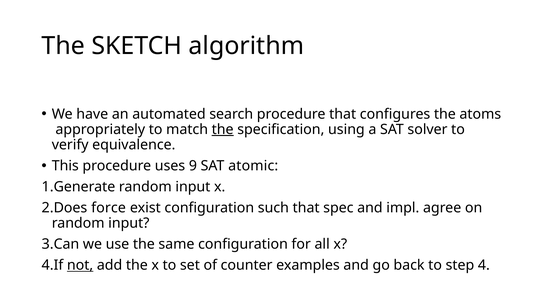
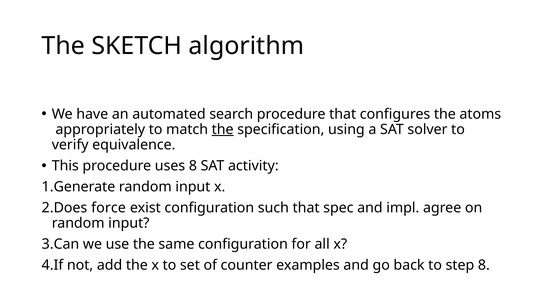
uses 9: 9 -> 8 (193, 166)
atomic: atomic -> activity (253, 166)
not underline: present -> none (80, 265)
step 4: 4 -> 8 (484, 265)
